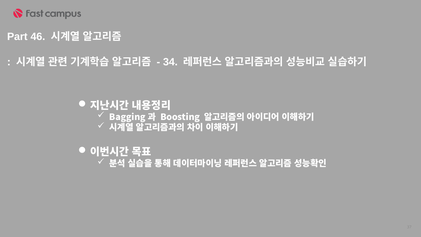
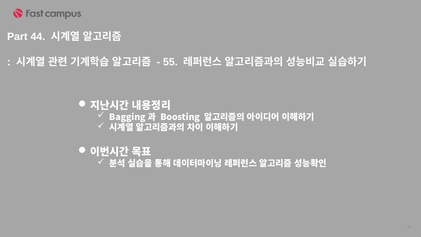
46: 46 -> 44 (38, 37)
34: 34 -> 55 (170, 62)
